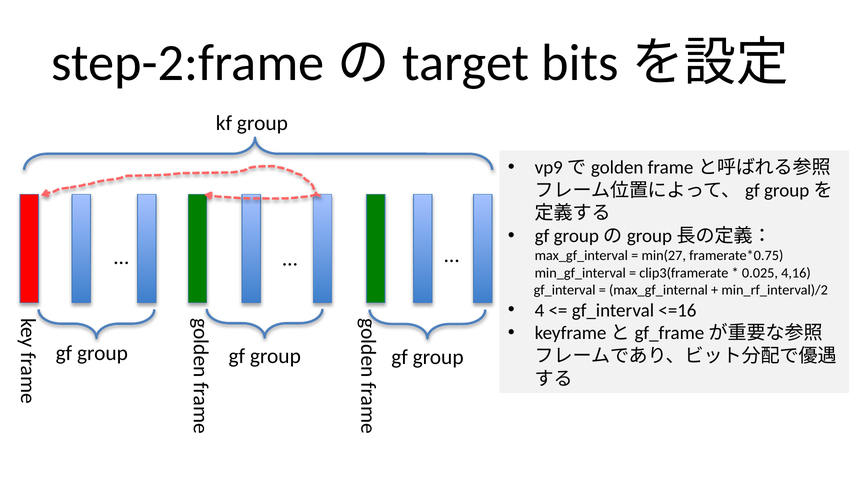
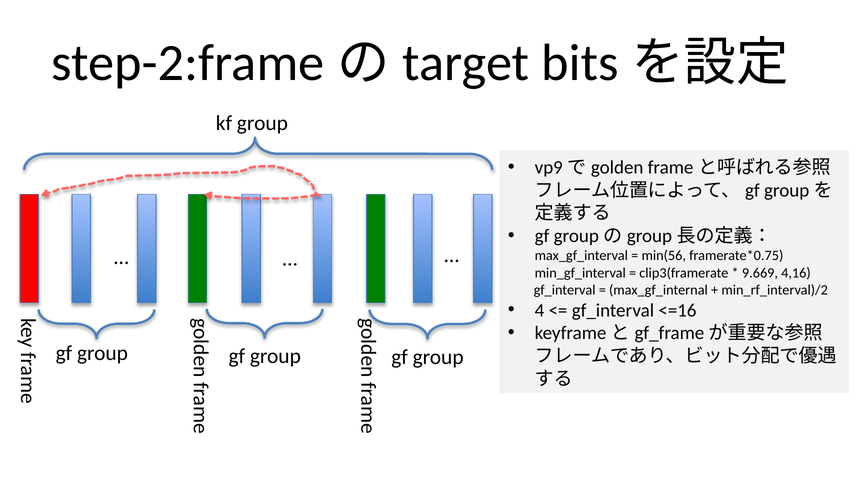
min(27: min(27 -> min(56 (664, 256)
0.025: 0.025 -> 9.669 (760, 273)
